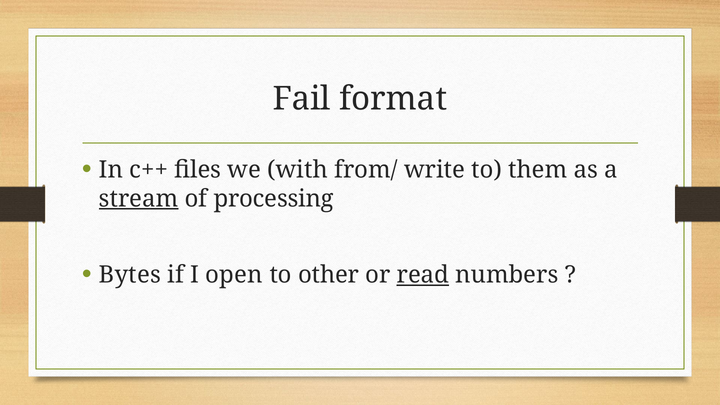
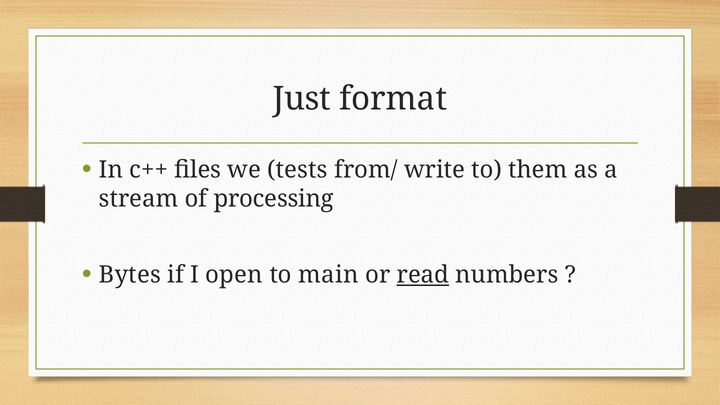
Fail: Fail -> Just (302, 99)
with: with -> tests (297, 170)
stream underline: present -> none (139, 199)
other: other -> main (328, 275)
